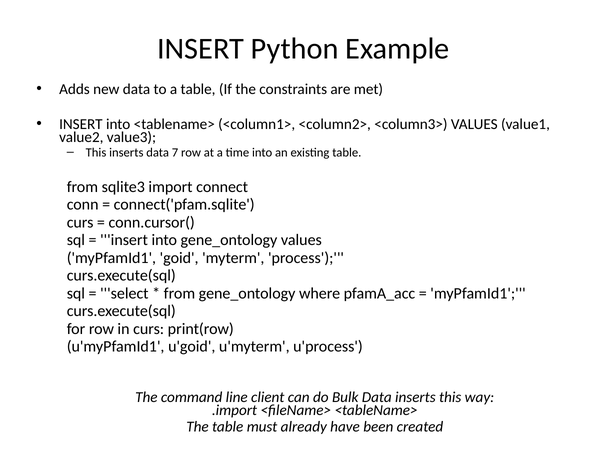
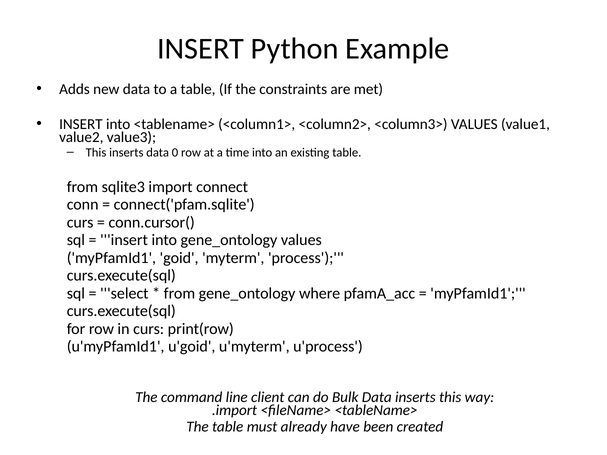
7: 7 -> 0 (175, 153)
